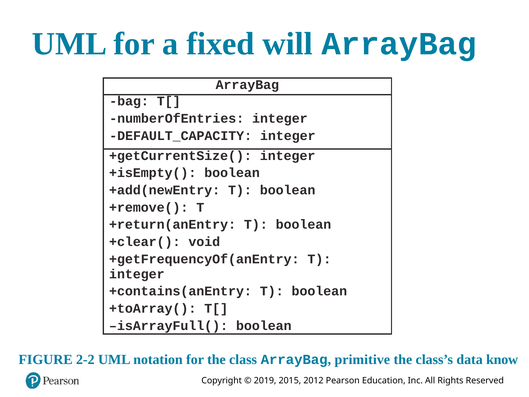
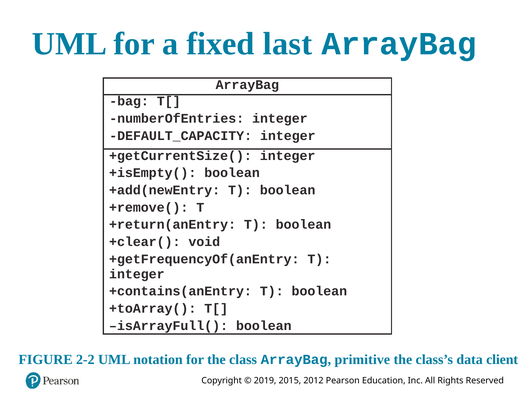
will: will -> last (288, 44)
know: know -> client (502, 359)
